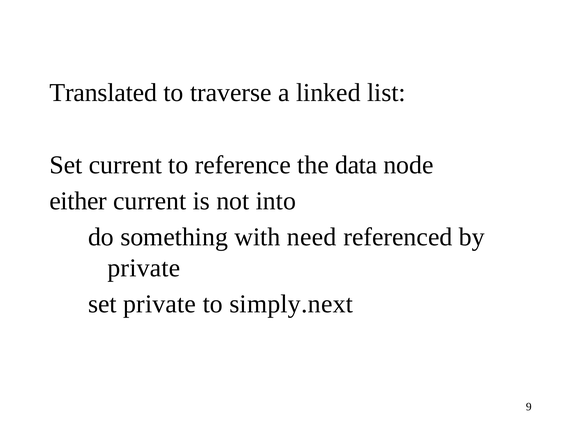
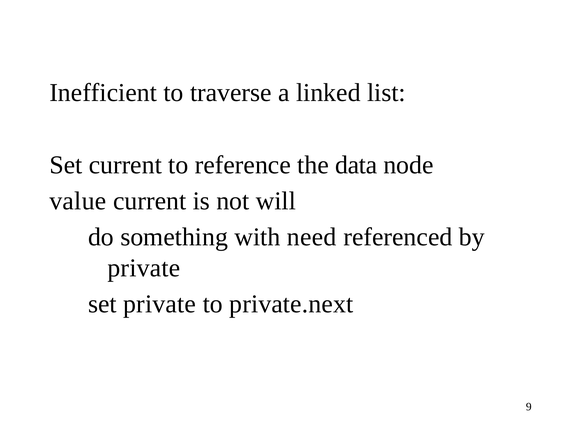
Translated: Translated -> Inefficient (103, 93)
either: either -> value (78, 201)
into: into -> will (276, 201)
simply.next: simply.next -> private.next (291, 305)
